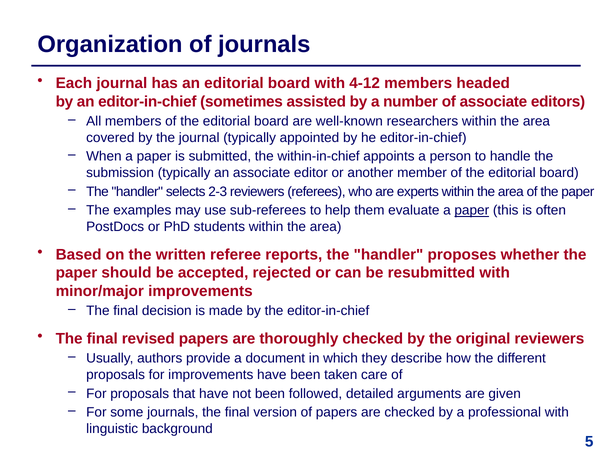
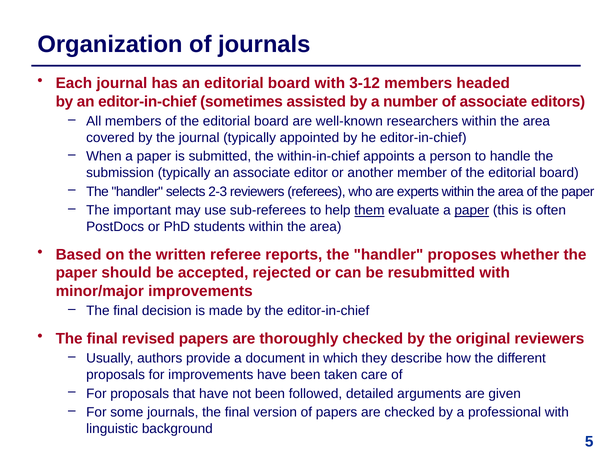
4-12: 4-12 -> 3-12 (365, 83)
examples: examples -> important (142, 211)
them underline: none -> present (369, 211)
